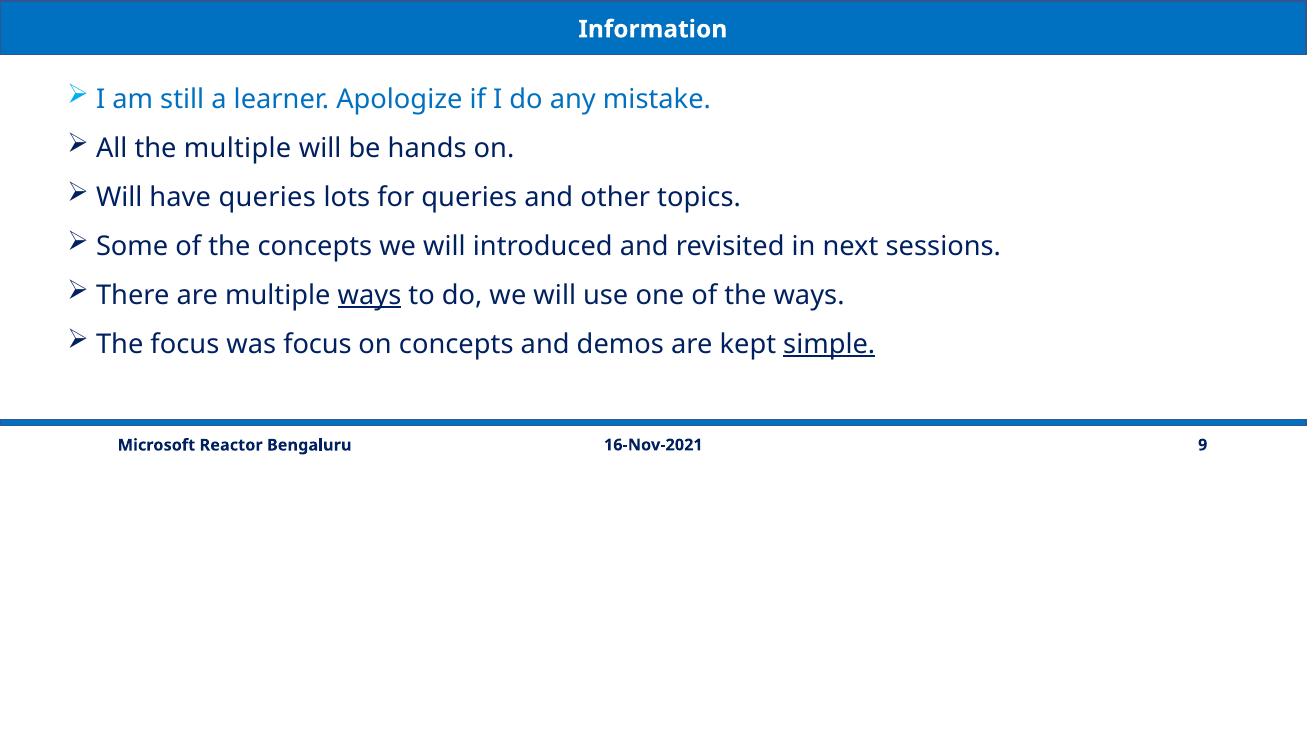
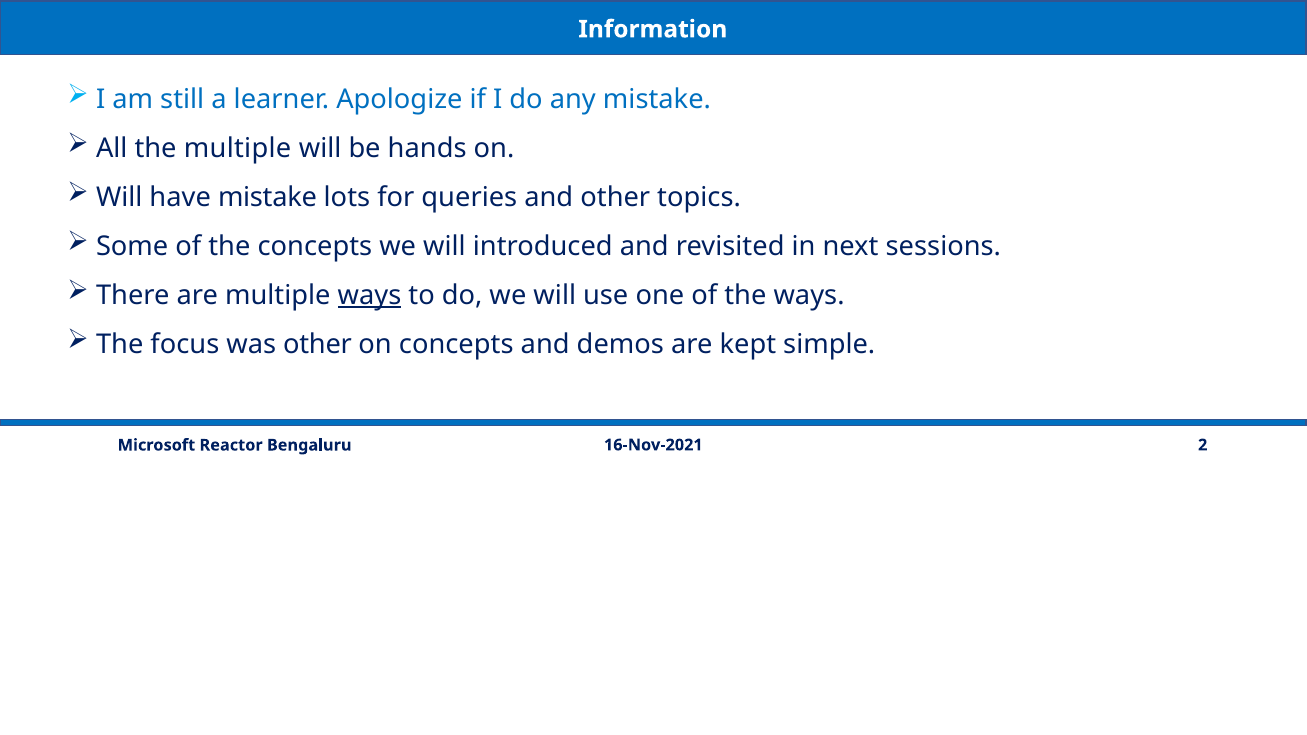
have queries: queries -> mistake (267, 197)
was focus: focus -> other (318, 344)
simple underline: present -> none (829, 344)
9: 9 -> 2 (1203, 445)
